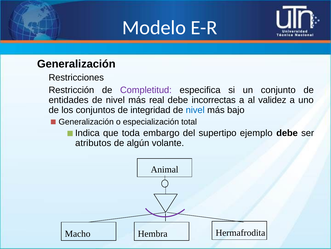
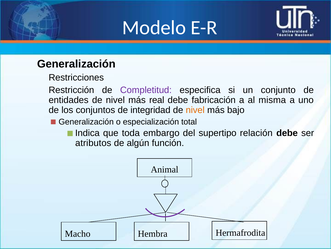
incorrectas: incorrectas -> fabricación (214, 100)
validez: validez -> misma (272, 100)
nivel colour: blue -> orange (195, 110)
ejemplo: ejemplo -> relación (256, 133)
volante: volante -> función (168, 143)
